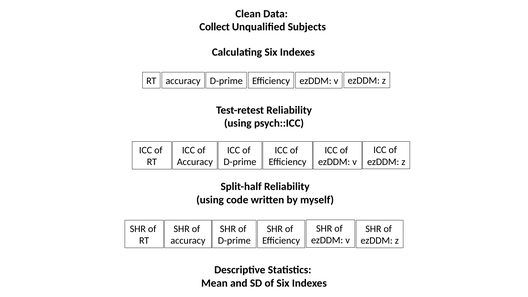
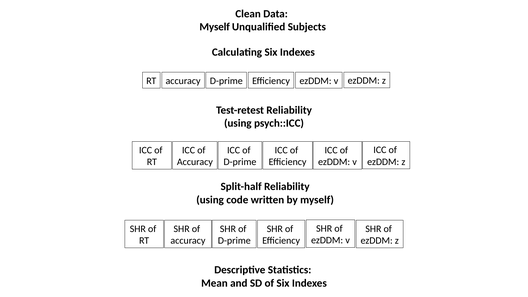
Collect: Collect -> Myself (215, 27)
